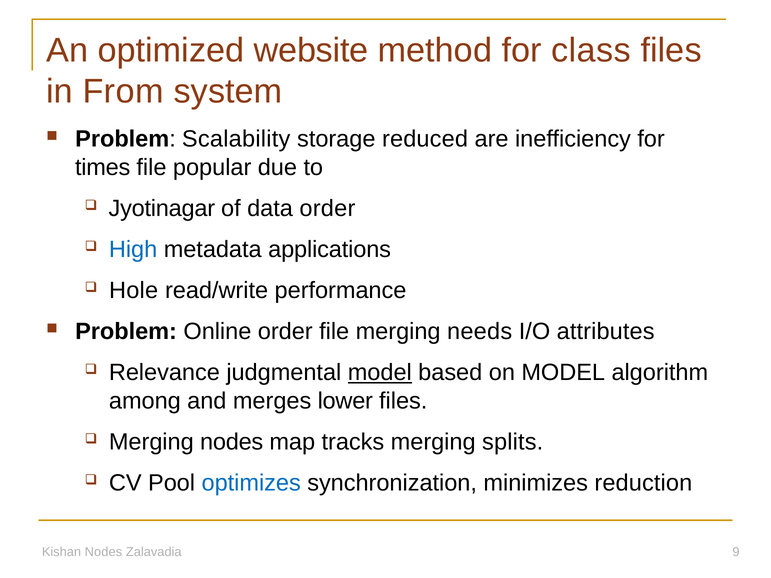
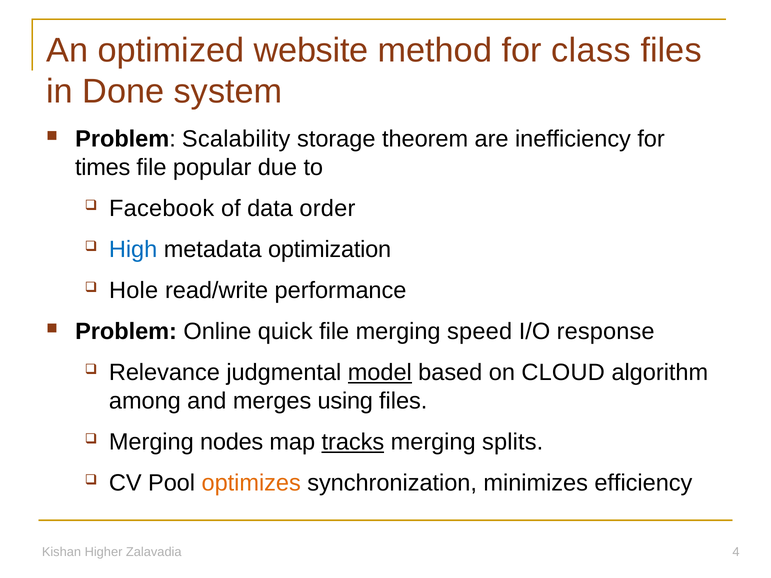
From: From -> Done (123, 91)
reduced: reduced -> theorem (425, 139)
Jyotinagar: Jyotinagar -> Facebook (162, 208)
applications: applications -> optimization (330, 250)
Online order: order -> quick (285, 332)
needs: needs -> speed (480, 332)
attributes: attributes -> response (606, 332)
on MODEL: MODEL -> CLOUD (563, 373)
lower: lower -> using (345, 401)
tracks underline: none -> present (353, 442)
optimizes colour: blue -> orange (251, 483)
reduction: reduction -> efficiency (643, 483)
Kishan Nodes: Nodes -> Higher (104, 552)
9: 9 -> 4 (736, 552)
